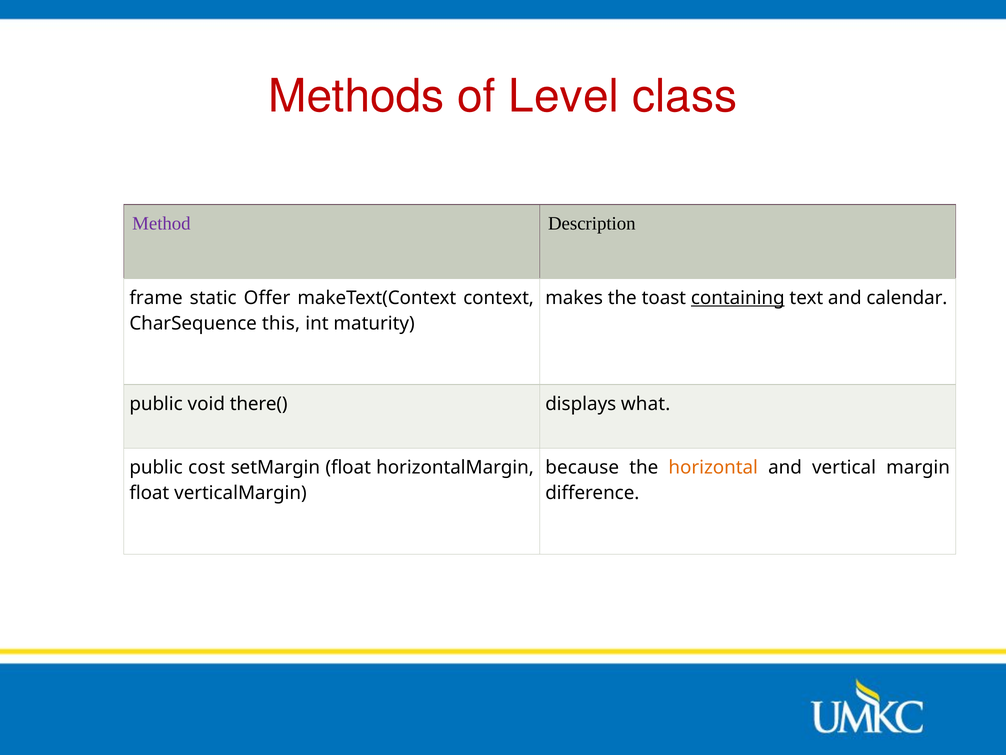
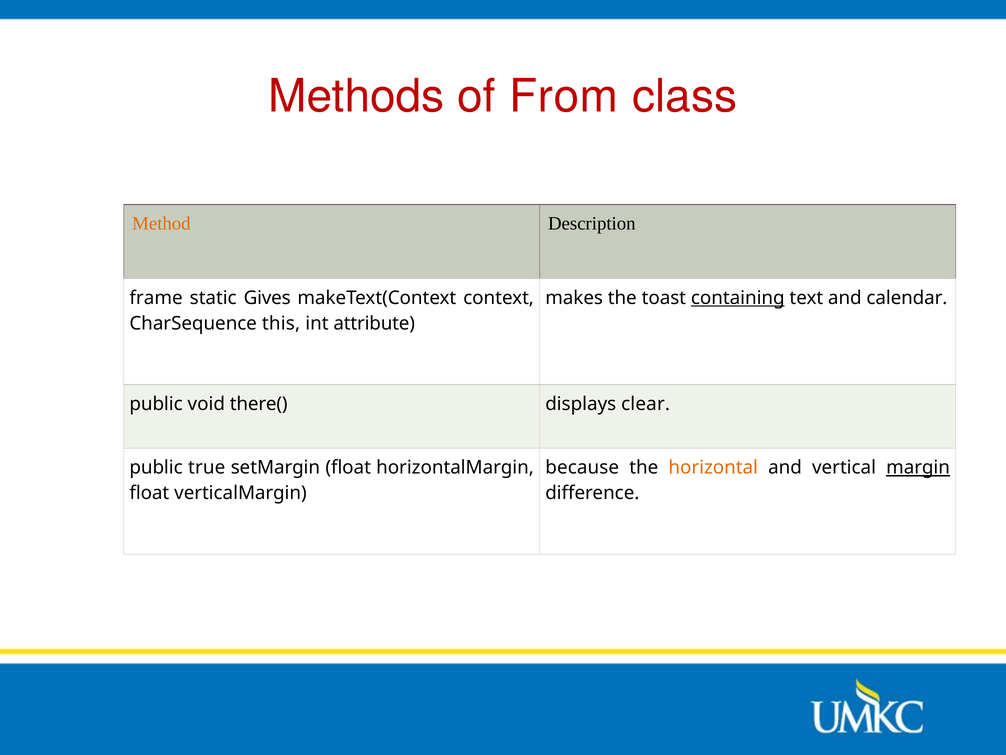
Level: Level -> From (564, 96)
Method colour: purple -> orange (161, 223)
Offer: Offer -> Gives (267, 298)
maturity: maturity -> attribute (374, 323)
what: what -> clear (646, 404)
cost: cost -> true (207, 467)
margin underline: none -> present (918, 467)
